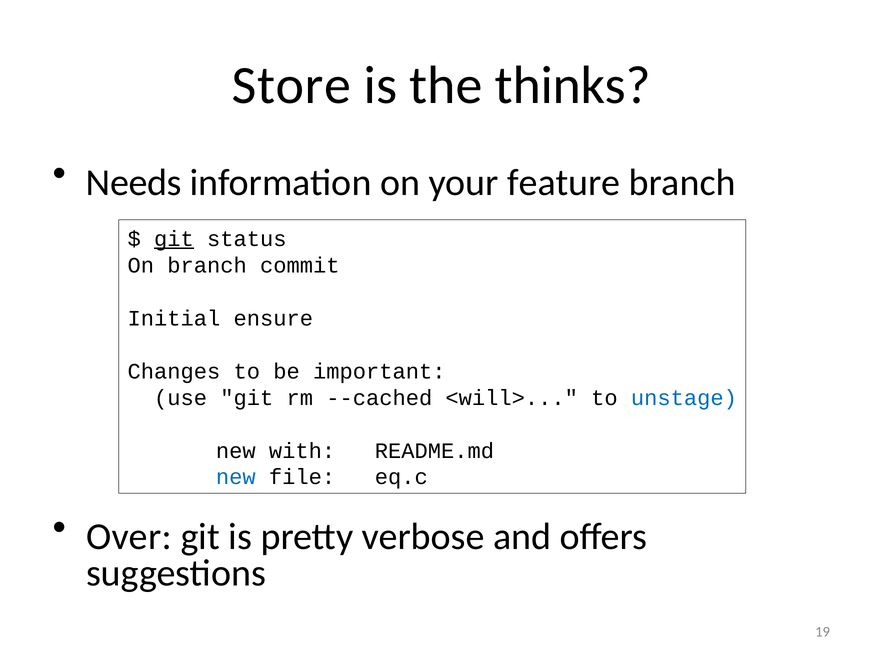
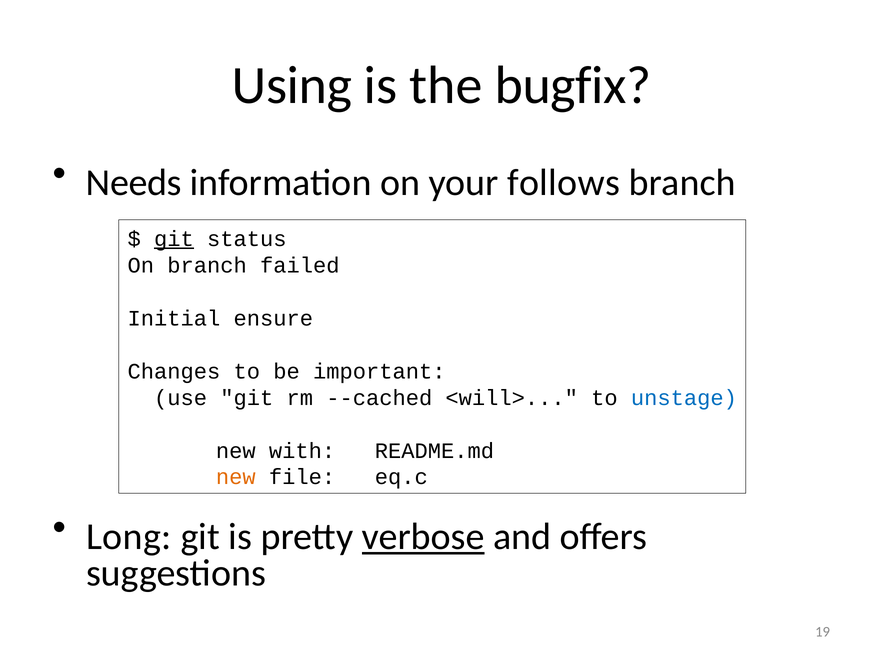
Store: Store -> Using (292, 85)
thinks: thinks -> bugfix (573, 85)
feature: feature -> follows (564, 183)
commit: commit -> failed (300, 265)
new colour: blue -> orange (236, 477)
Over: Over -> Long (129, 537)
verbose underline: none -> present (423, 537)
